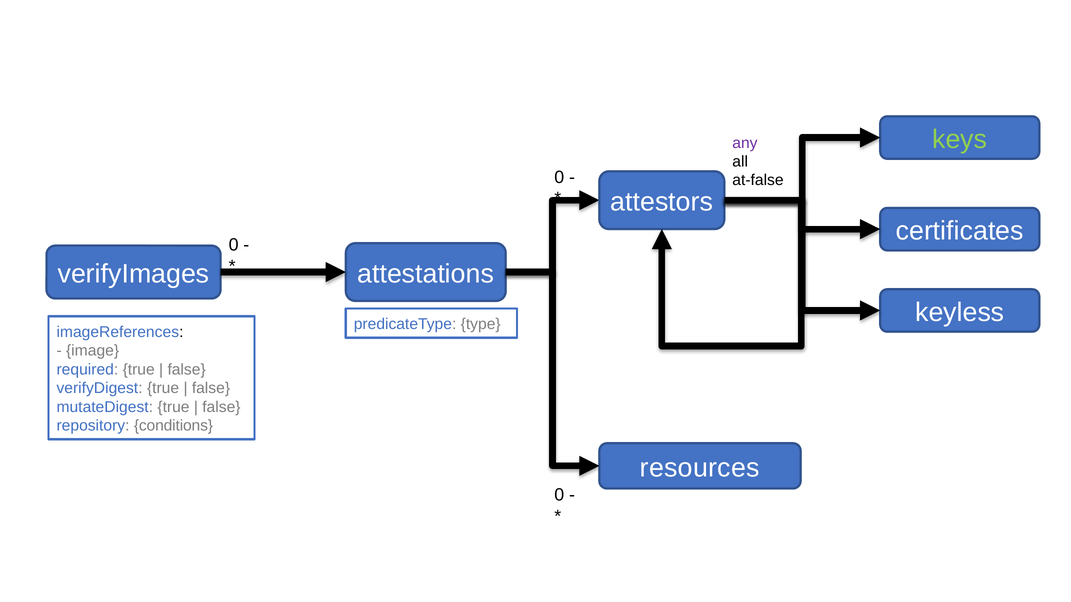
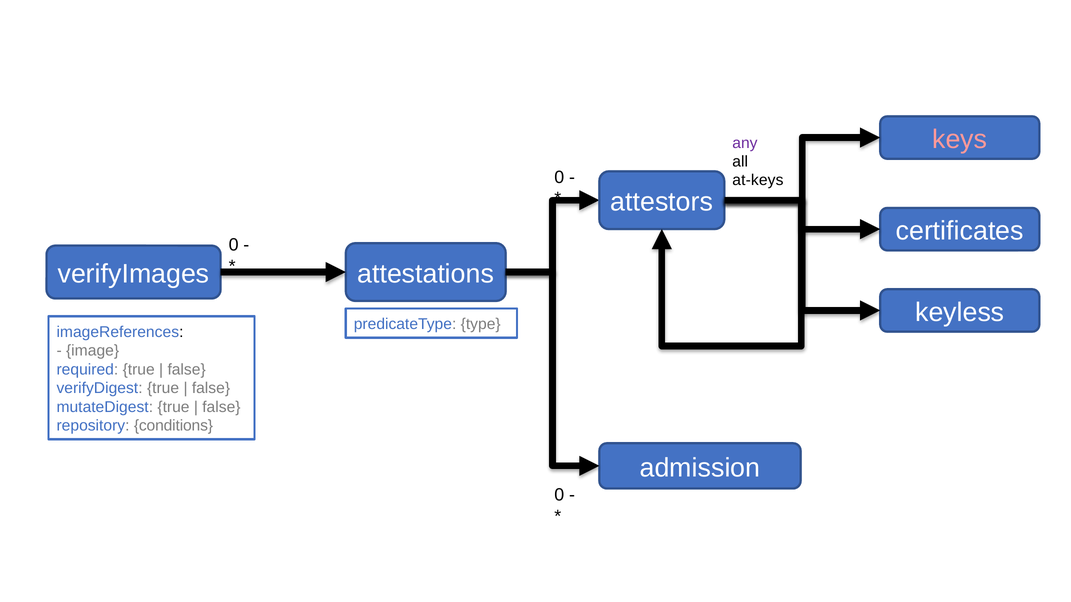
keys colour: light green -> pink (960, 140)
at-false: at-false -> at-keys (758, 180)
resources: resources -> admission (700, 468)
